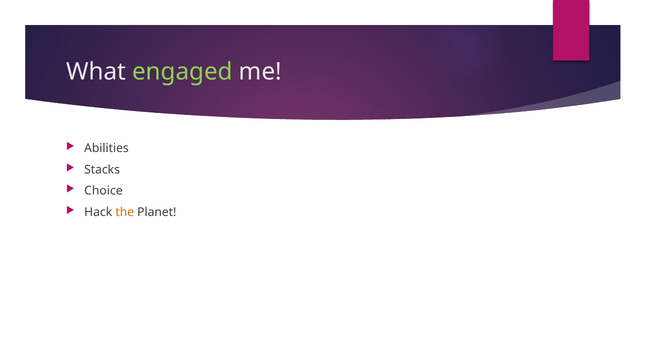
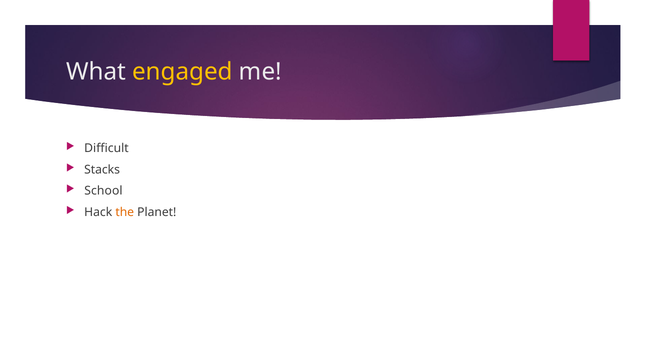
engaged colour: light green -> yellow (182, 72)
Abilities: Abilities -> Difficult (106, 148)
Choice: Choice -> School (103, 191)
